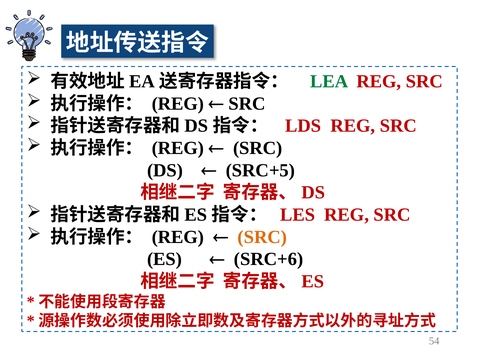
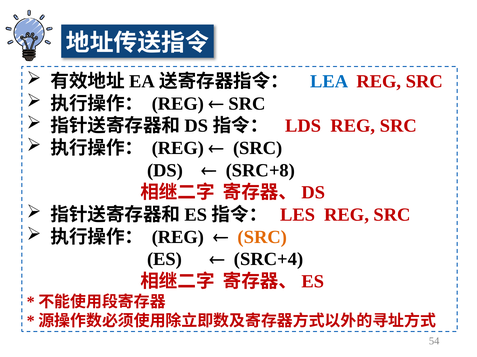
LEA colour: green -> blue (329, 82)
SRC+5: SRC+5 -> SRC+8 (260, 171)
SRC+6: SRC+6 -> SRC+4 (269, 260)
